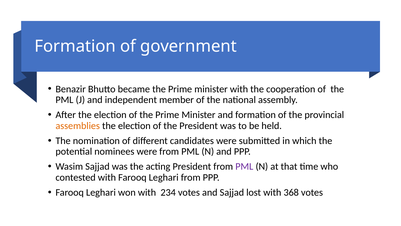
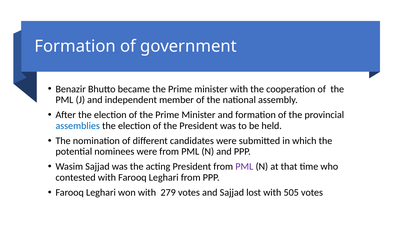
assemblies colour: orange -> blue (78, 126)
234: 234 -> 279 (168, 192)
368: 368 -> 505 (291, 192)
